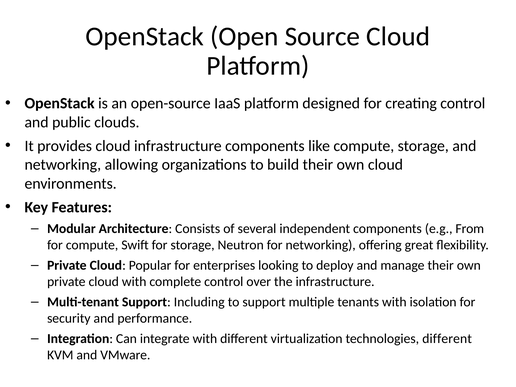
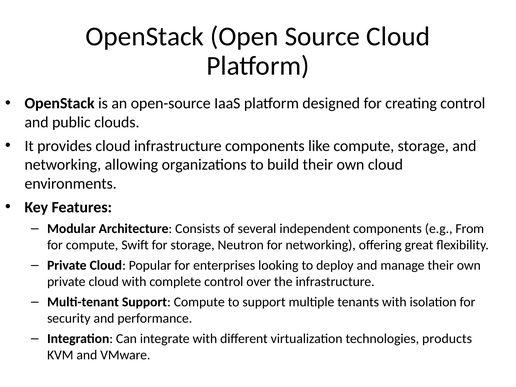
Support Including: Including -> Compute (199, 302)
technologies different: different -> products (447, 339)
